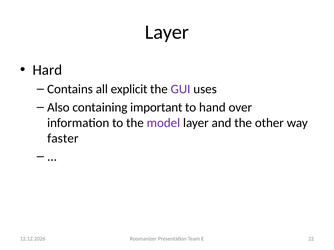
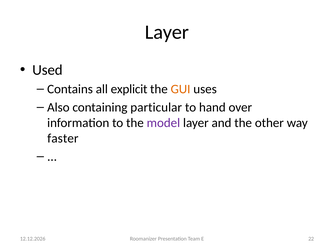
Hard: Hard -> Used (48, 70)
GUI colour: purple -> orange (181, 89)
important: important -> particular (156, 107)
